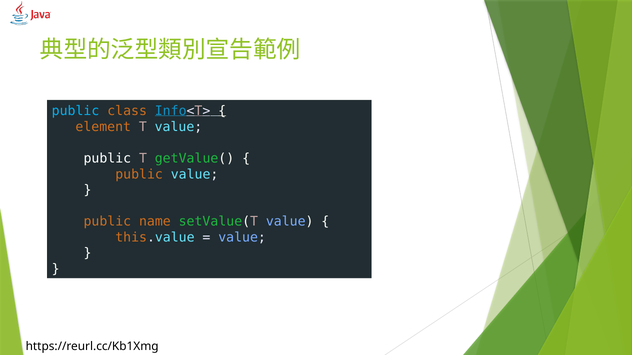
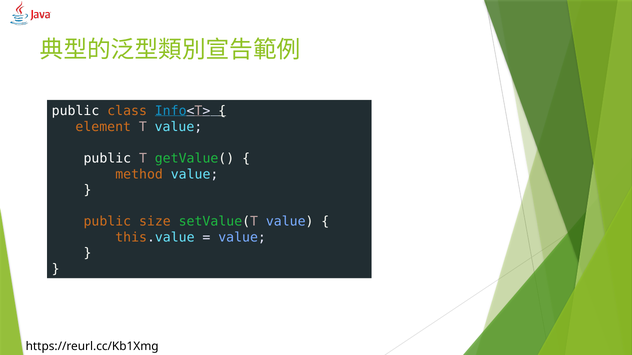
public colour: light blue -> white (76, 111)
public: public -> method (139, 174)
name: name -> size (155, 222)
